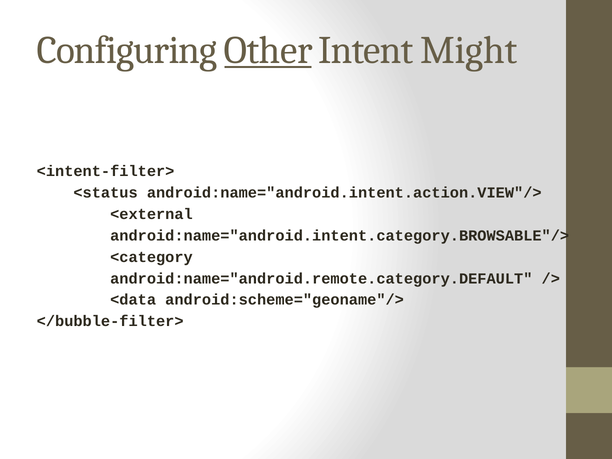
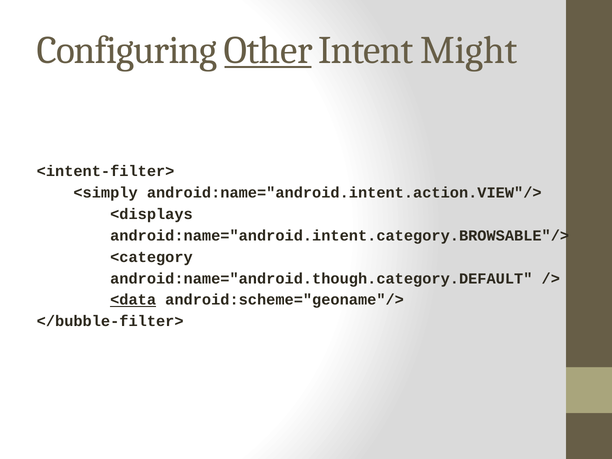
<status: <status -> <simply (106, 193)
<external: <external -> <displays (151, 214)
android:name="android.remote.category.DEFAULT: android:name="android.remote.category.DEFAULT -> android:name="android.though.category.DEFAULT (321, 279)
<data underline: none -> present (133, 300)
